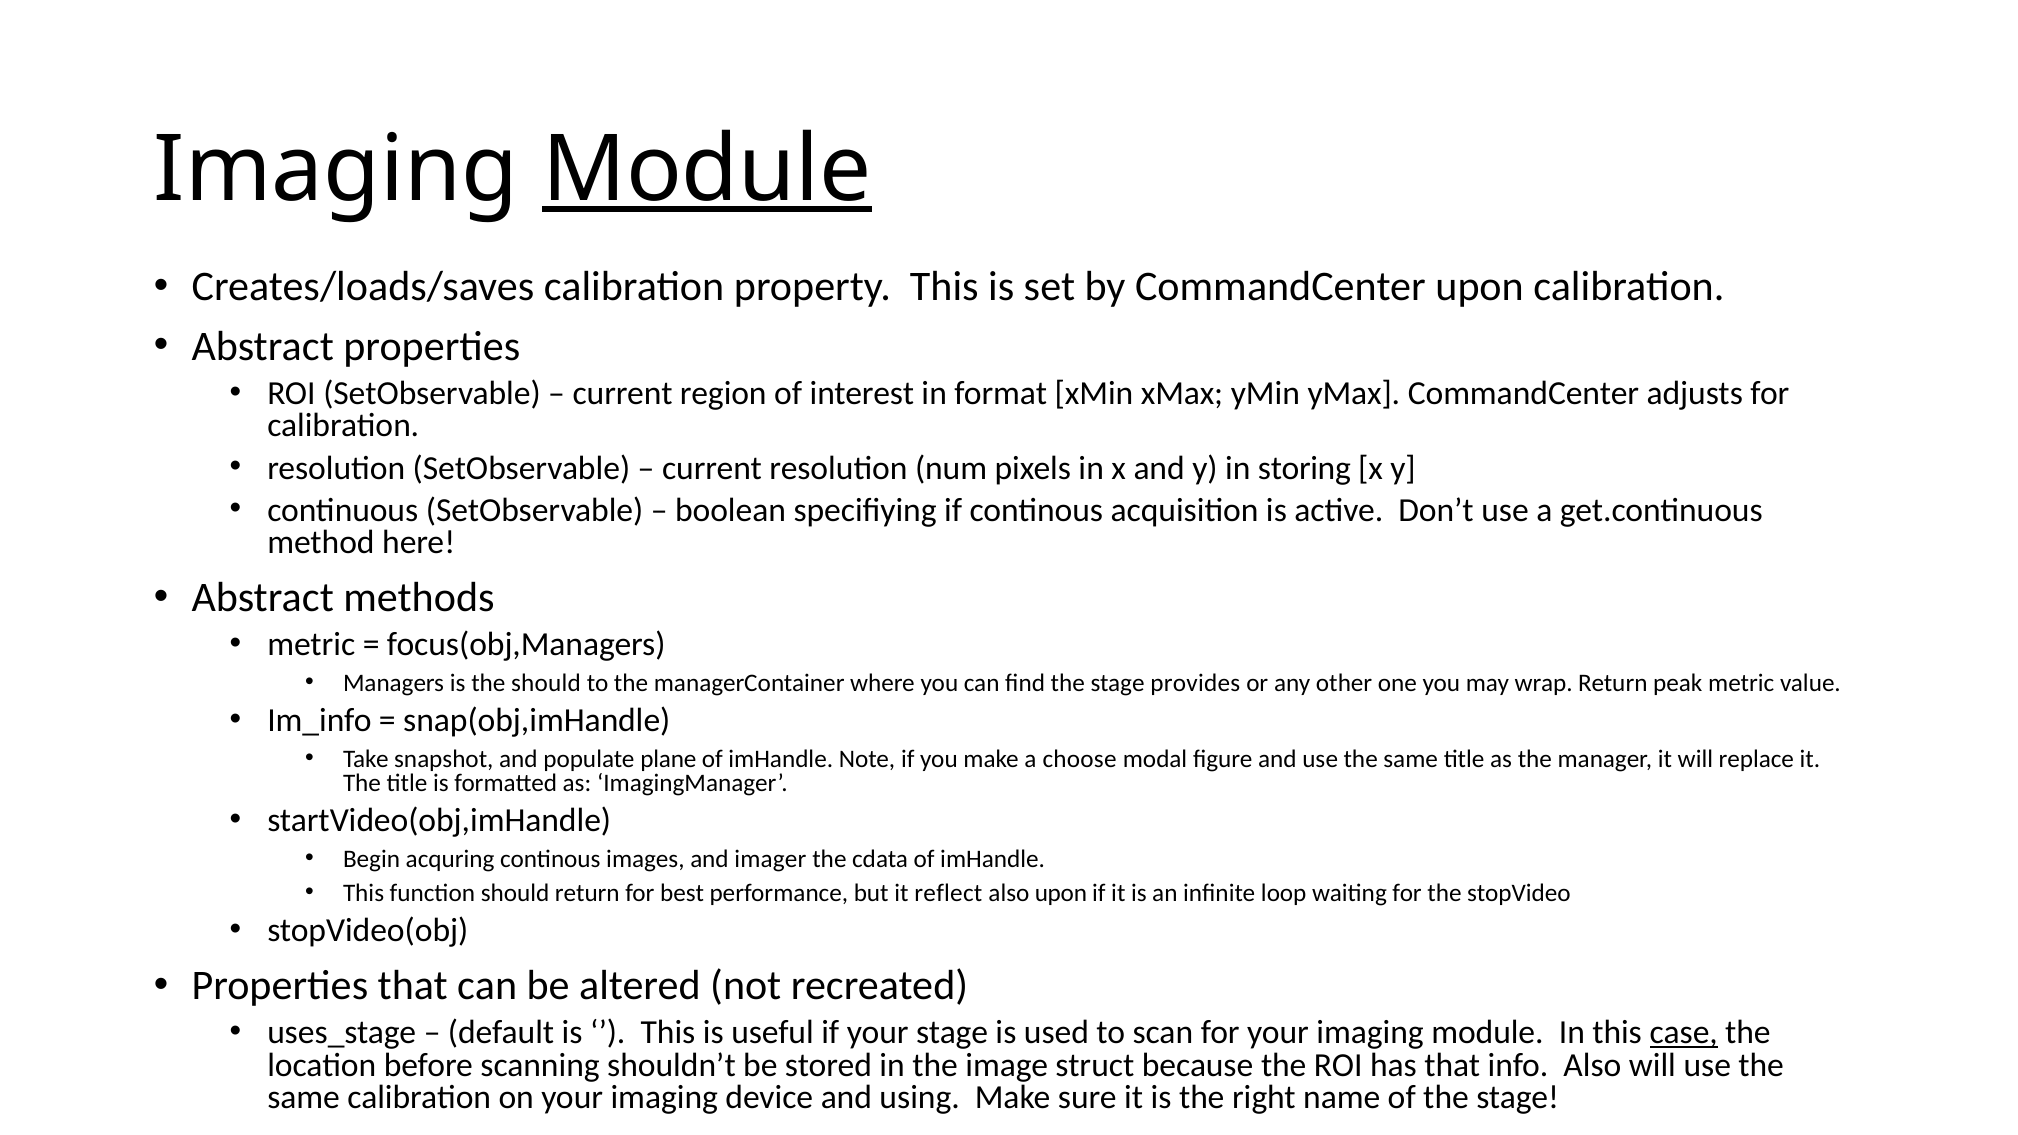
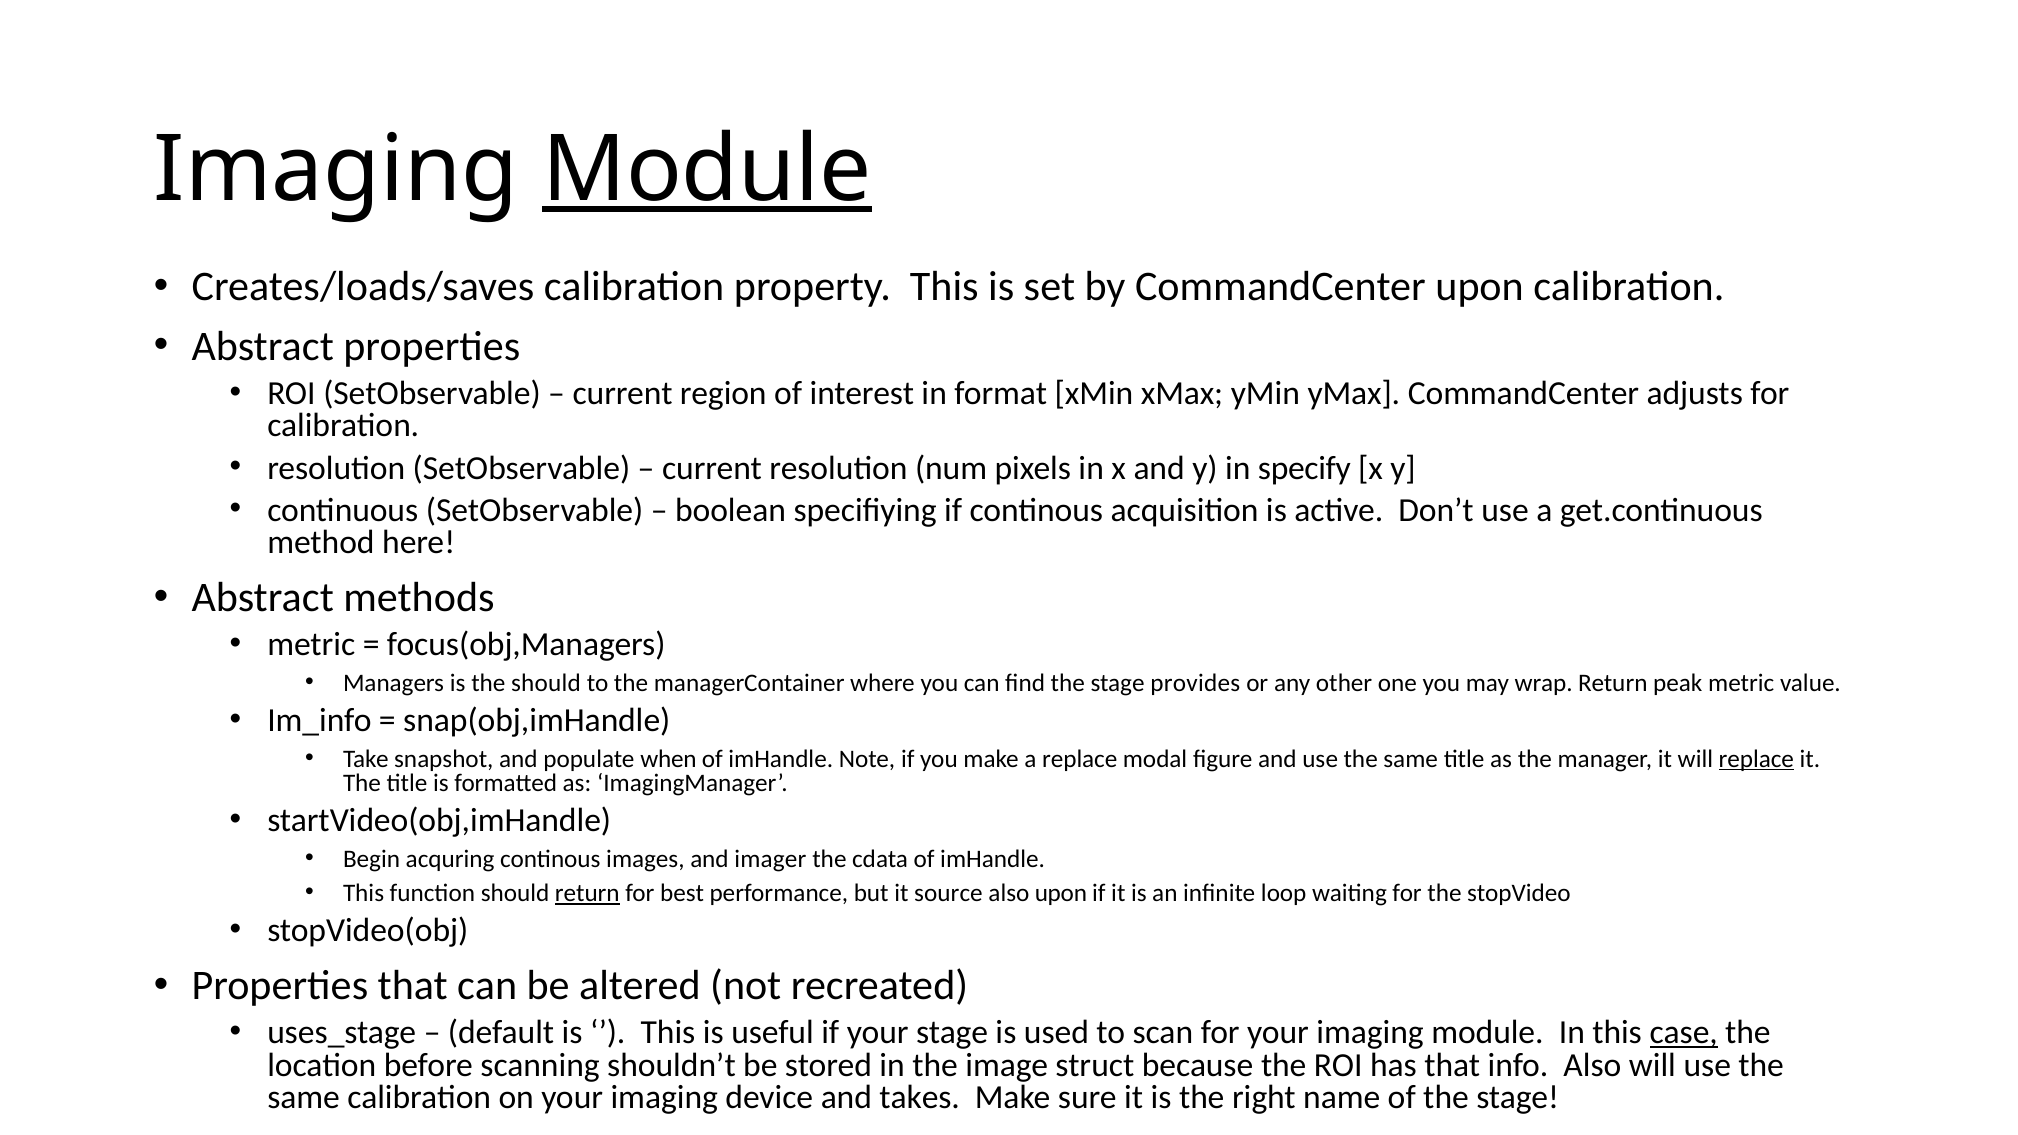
storing: storing -> specify (1304, 468)
plane: plane -> when (668, 759)
a choose: choose -> replace (1080, 759)
replace underline: none -> present (1756, 759)
return underline: none -> present (587, 893)
reflect: reflect -> source (948, 893)
using: using -> takes (920, 1098)
